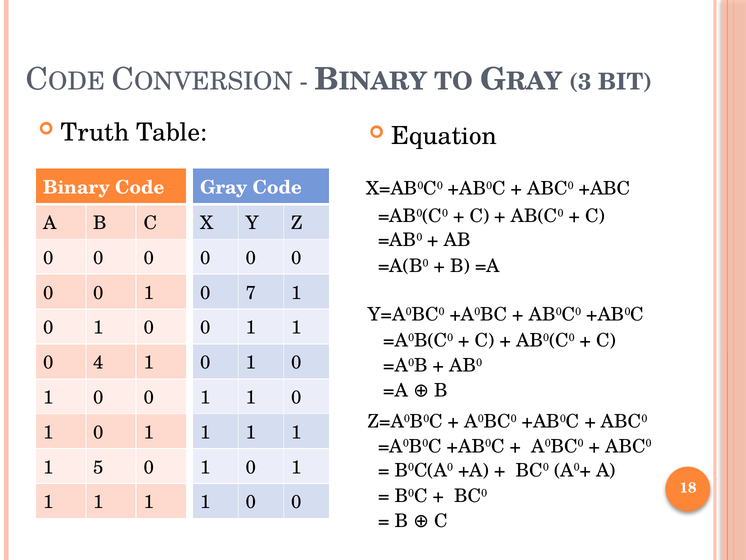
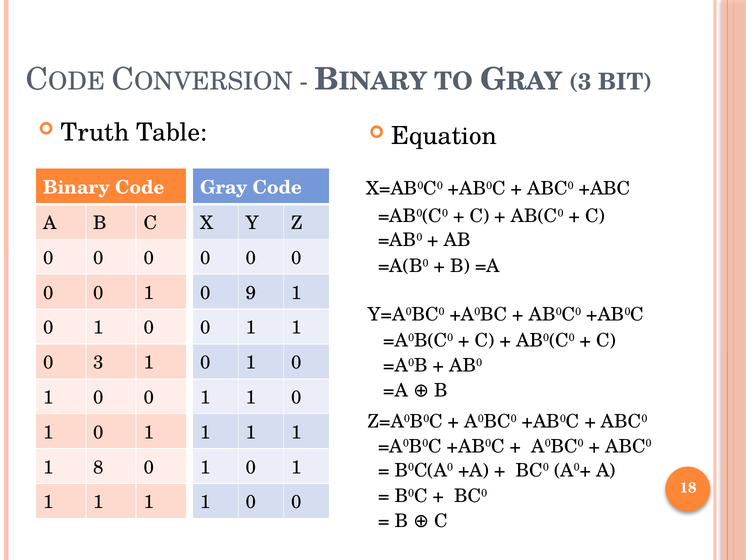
7: 7 -> 9 (251, 293)
0 4: 4 -> 3 (99, 362)
5: 5 -> 8 (99, 467)
